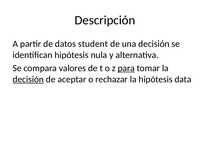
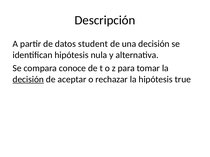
valores: valores -> conoce (72, 68)
para underline: present -> none (126, 68)
data: data -> true (183, 80)
